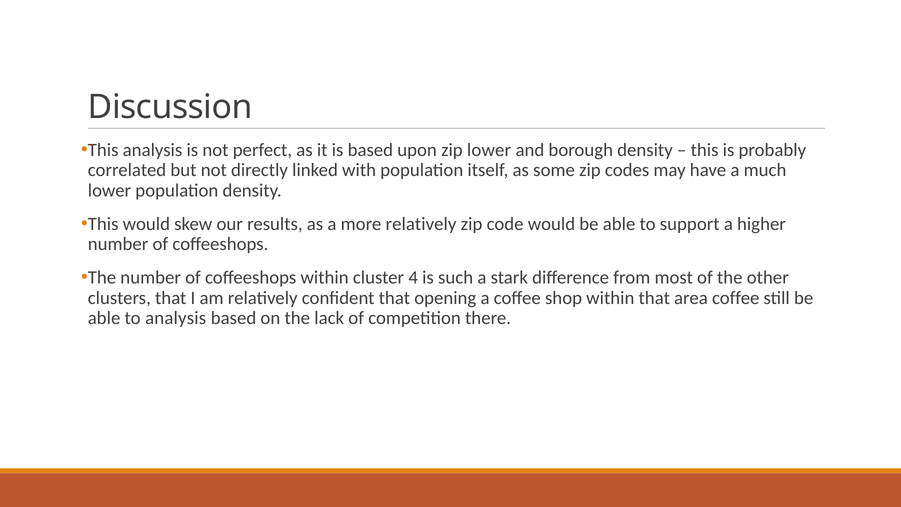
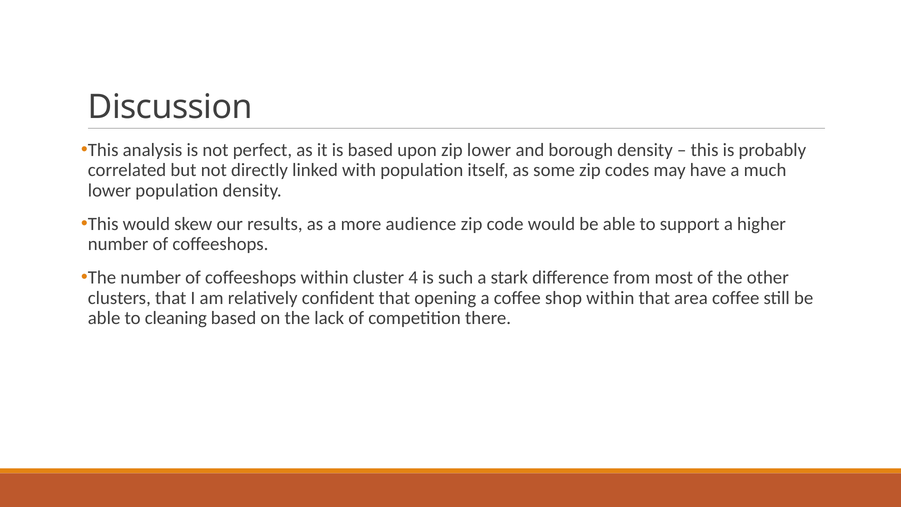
more relatively: relatively -> audience (421, 224)
to analysis: analysis -> cleaning (176, 318)
